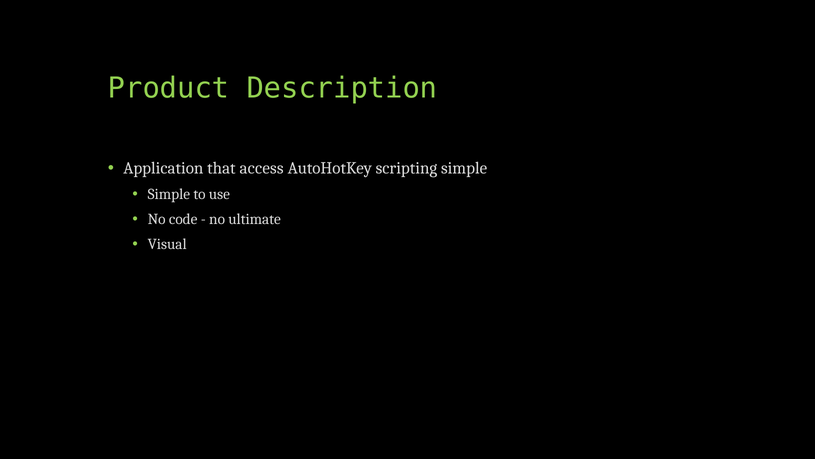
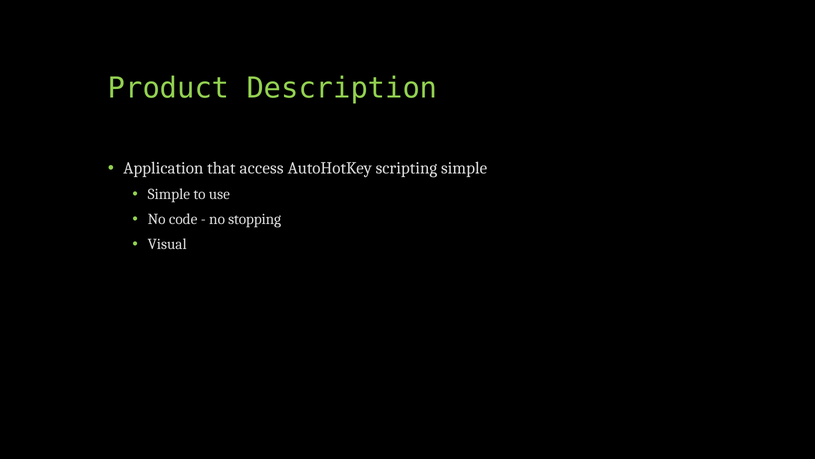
ultimate: ultimate -> stopping (255, 219)
